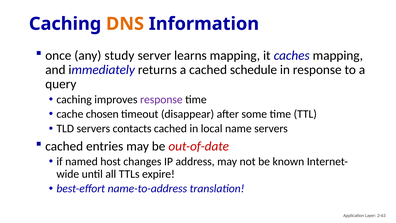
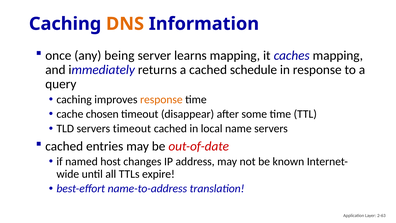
study: study -> being (119, 55)
response colour: purple -> orange (161, 99)
servers contacts: contacts -> timeout (132, 129)
